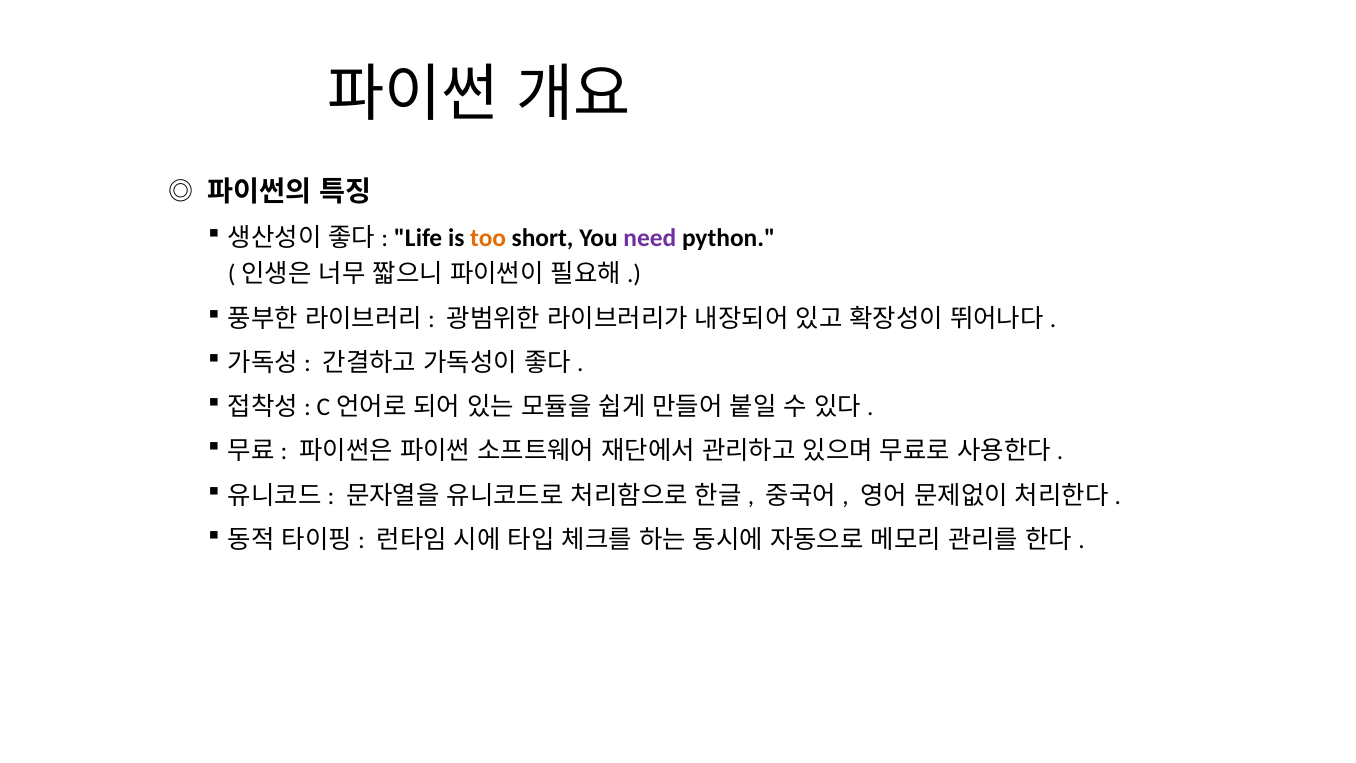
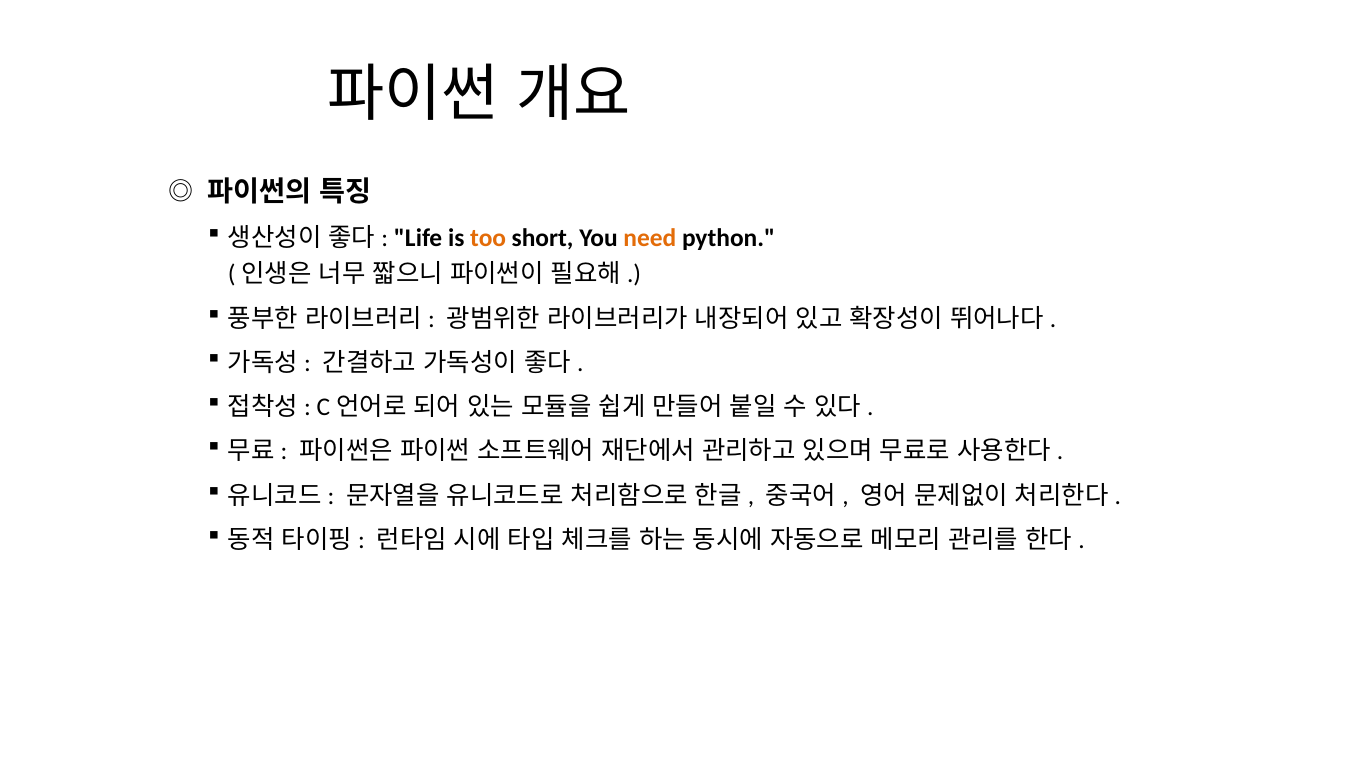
need colour: purple -> orange (650, 238)
